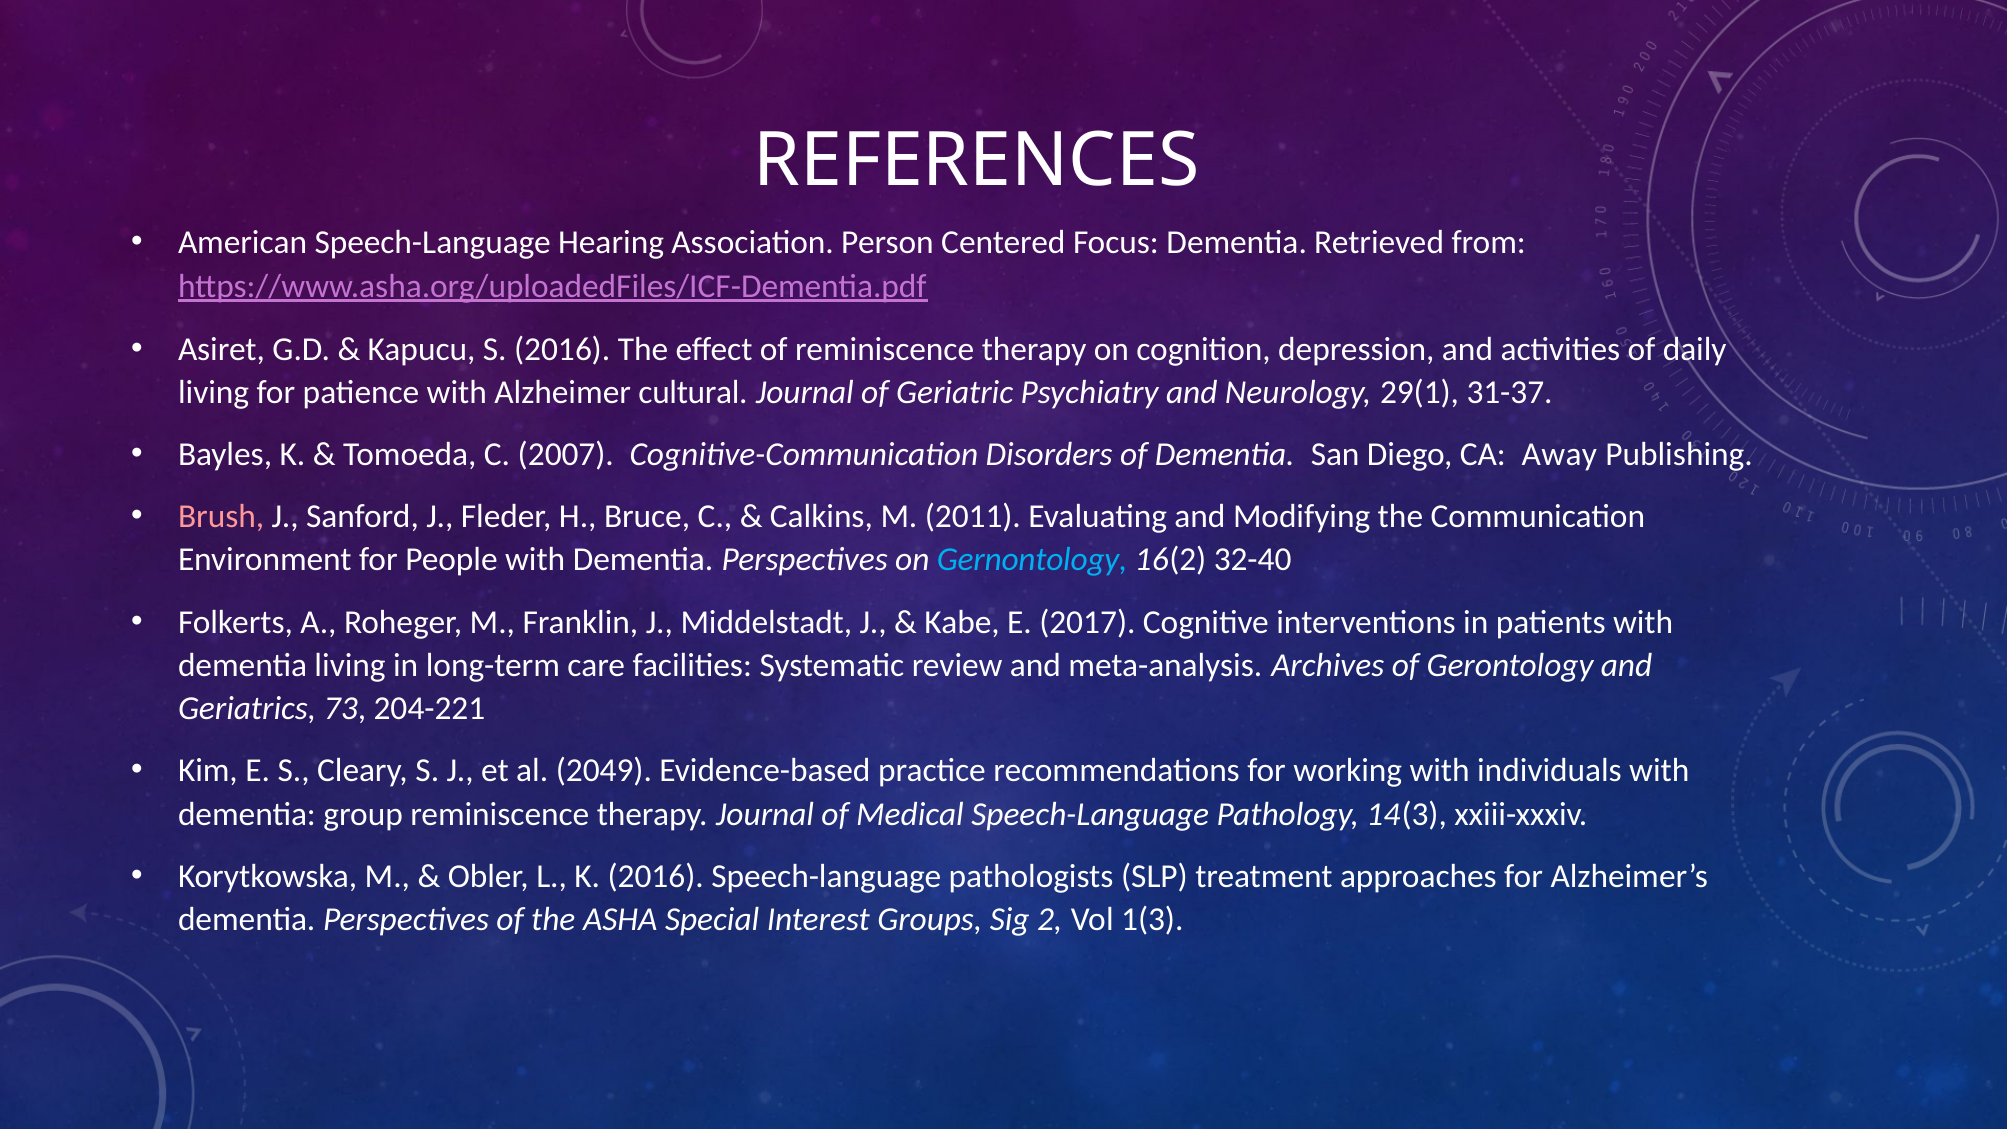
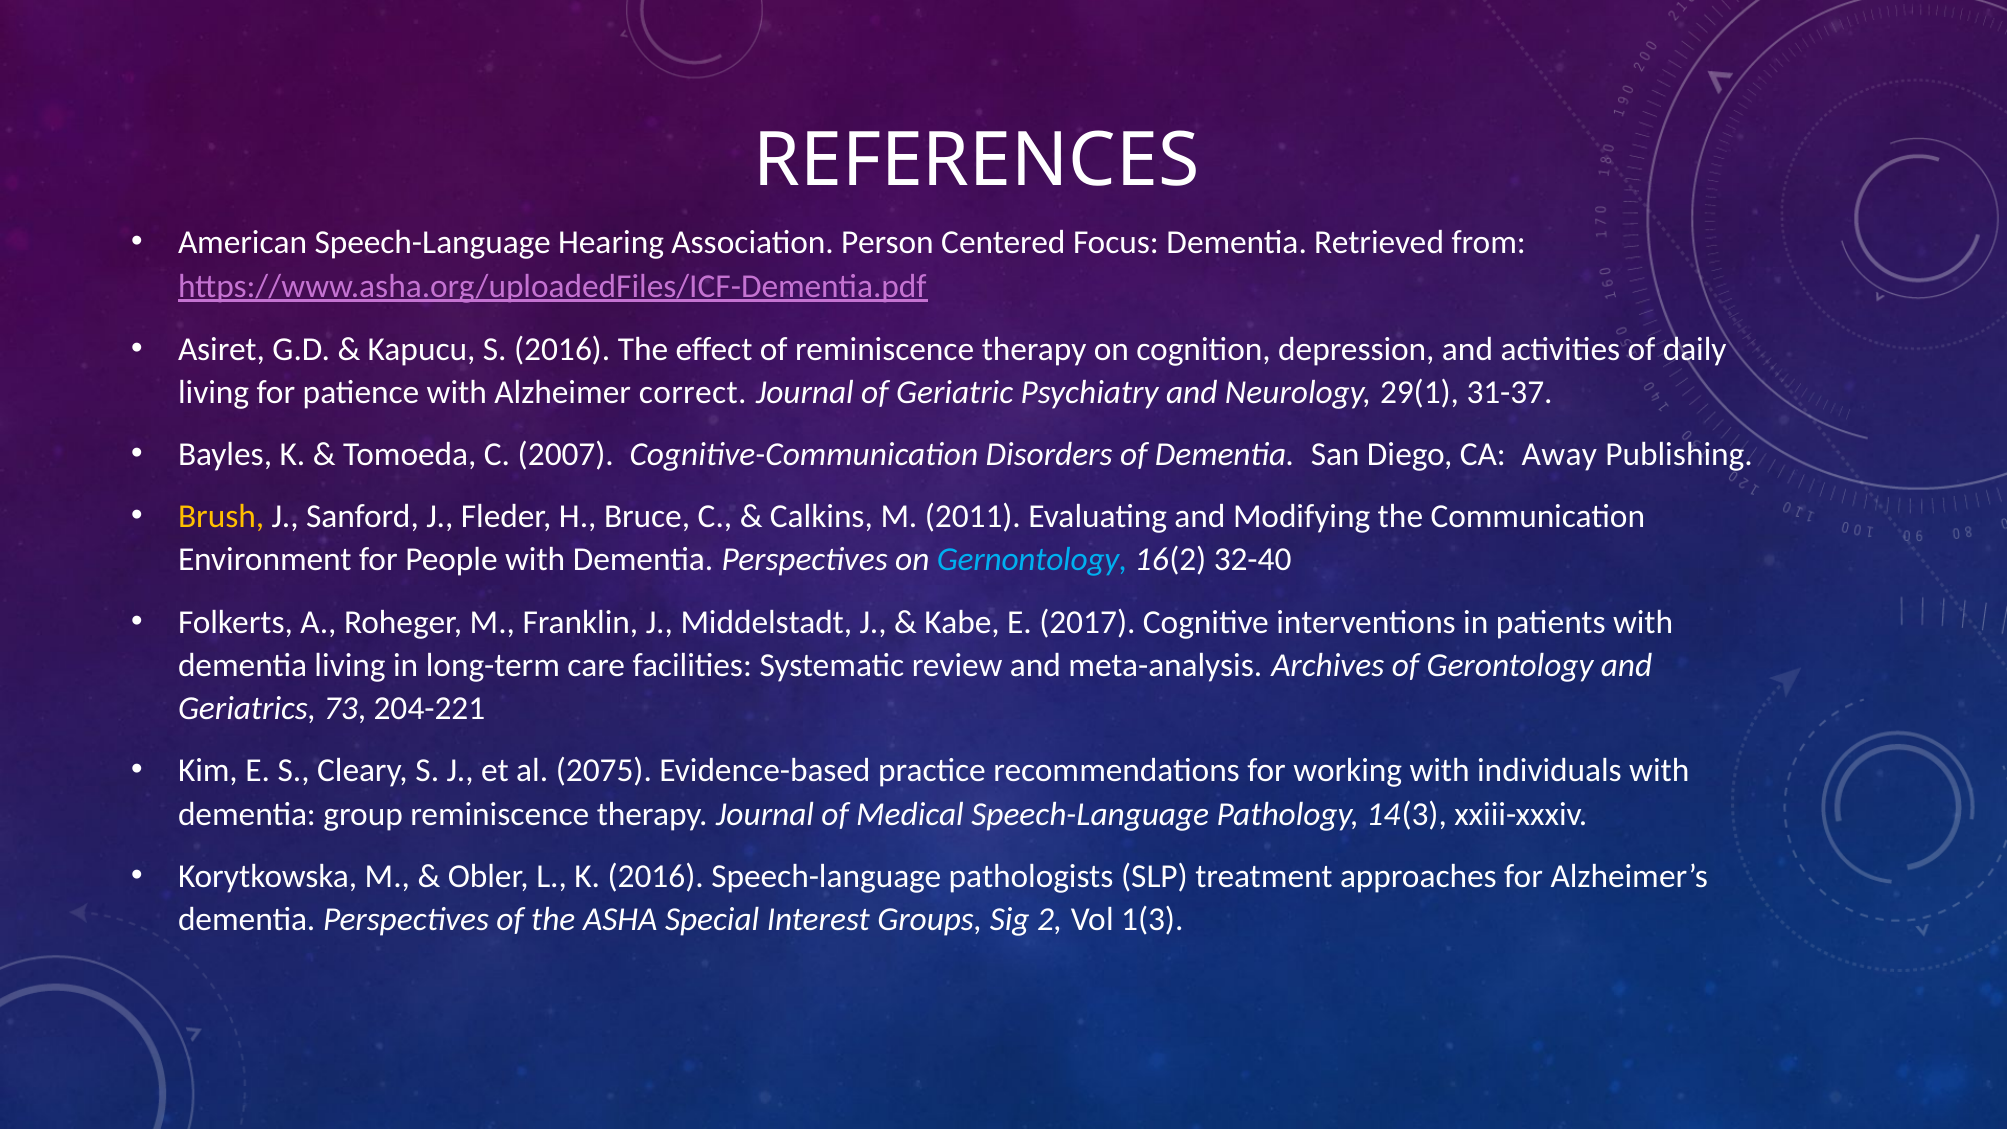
cultural: cultural -> correct (693, 392)
Brush colour: pink -> yellow (221, 517)
2049: 2049 -> 2075 (604, 771)
